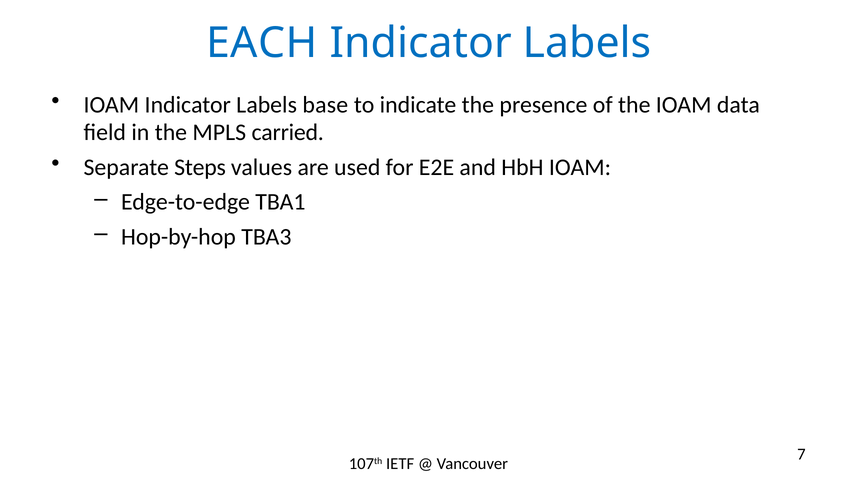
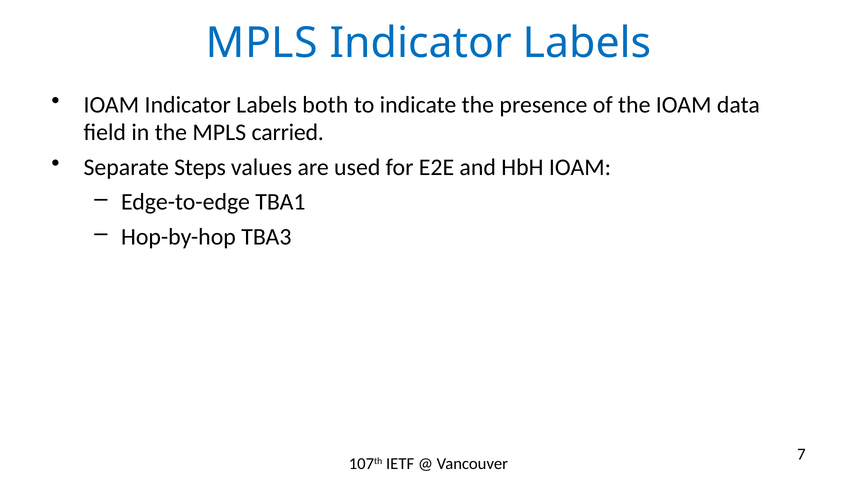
EACH: EACH -> MPLS (262, 43)
base: base -> both (325, 105)
